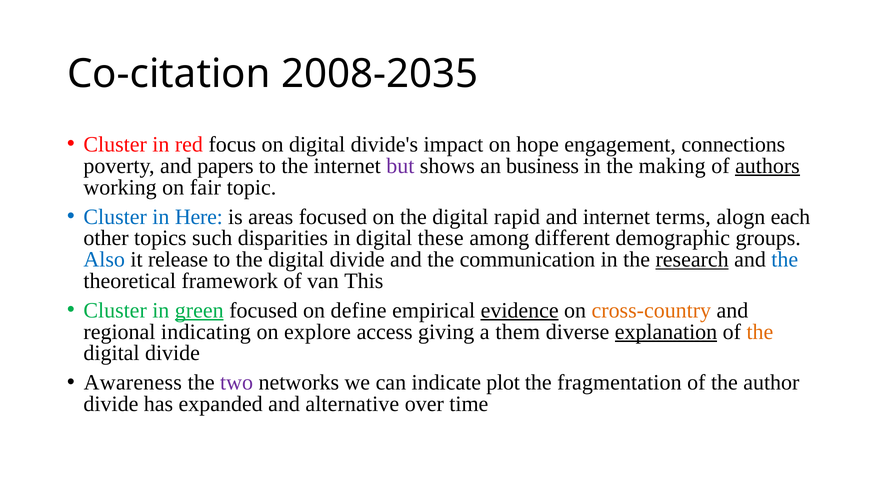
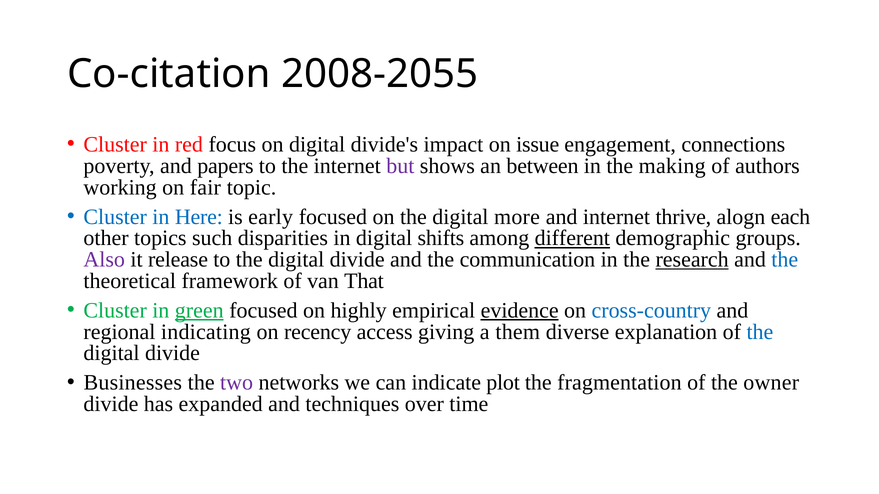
2008-2035: 2008-2035 -> 2008-2055 (380, 74)
hope: hope -> issue (538, 145)
business: business -> between (543, 166)
authors underline: present -> none (767, 166)
areas: areas -> early (271, 217)
rapid: rapid -> more (517, 217)
terms: terms -> thrive (683, 217)
these: these -> shifts (441, 238)
different underline: none -> present (572, 238)
Also colour: blue -> purple (104, 260)
This: This -> That (364, 281)
define: define -> highly (359, 311)
cross-country colour: orange -> blue (651, 311)
explore: explore -> recency (318, 332)
explanation underline: present -> none (666, 332)
the colour: orange -> blue (760, 332)
Awareness: Awareness -> Businesses (133, 383)
author: author -> owner (771, 383)
alternative: alternative -> techniques (352, 404)
